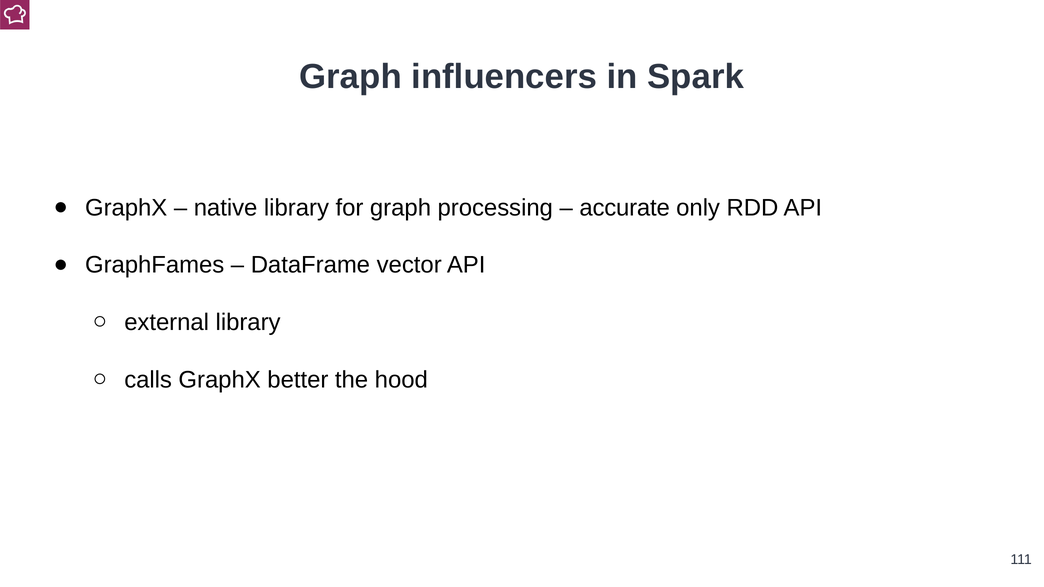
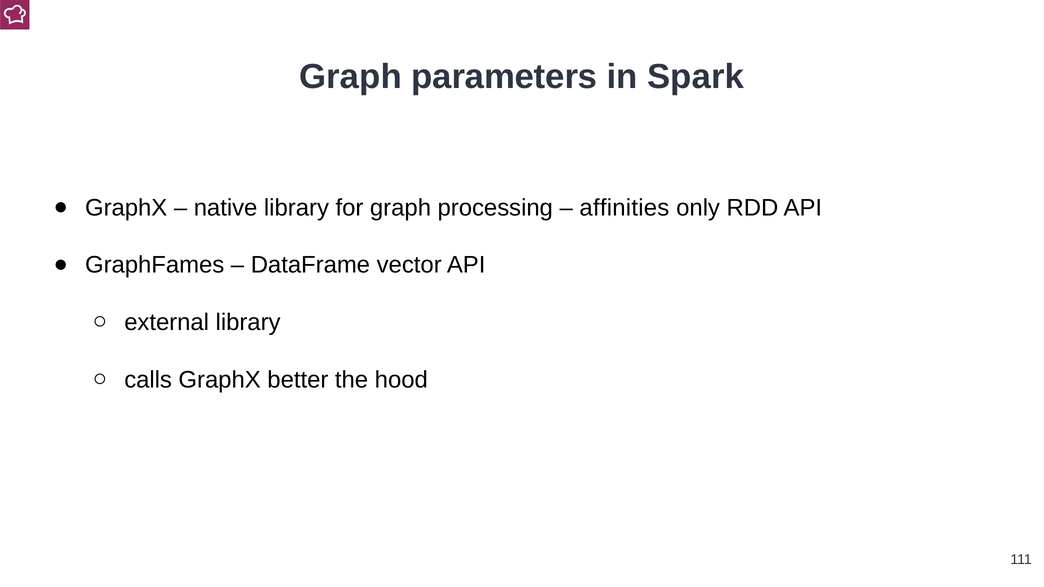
influencers: influencers -> parameters (504, 77)
accurate: accurate -> affinities (624, 208)
